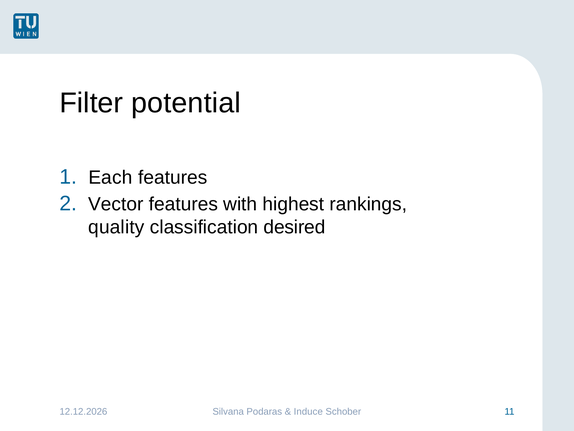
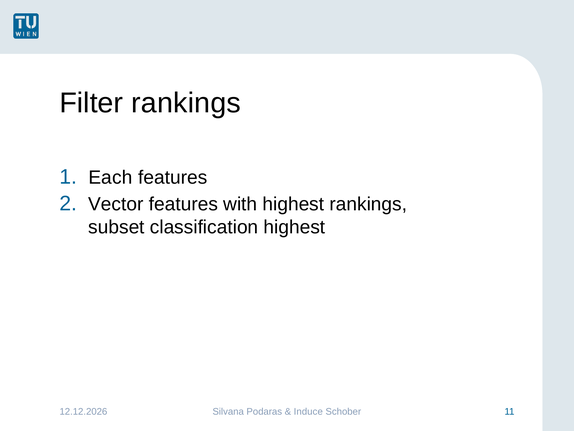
Filter potential: potential -> rankings (186, 103)
quality: quality -> subset (116, 227)
classification desired: desired -> highest (294, 227)
